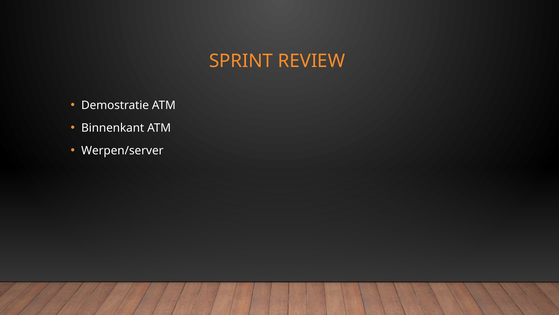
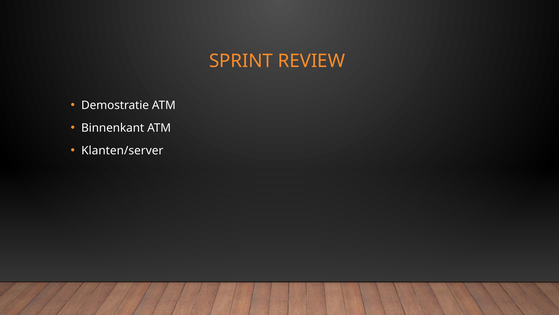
Werpen/server: Werpen/server -> Klanten/server (122, 150)
